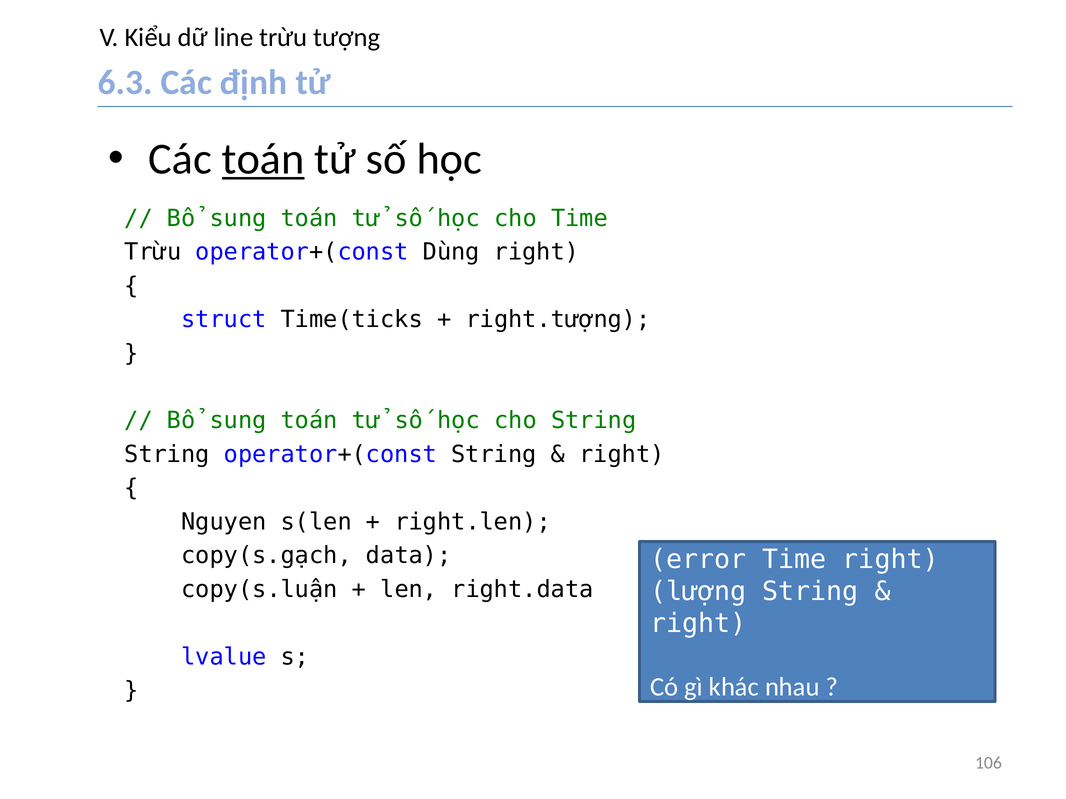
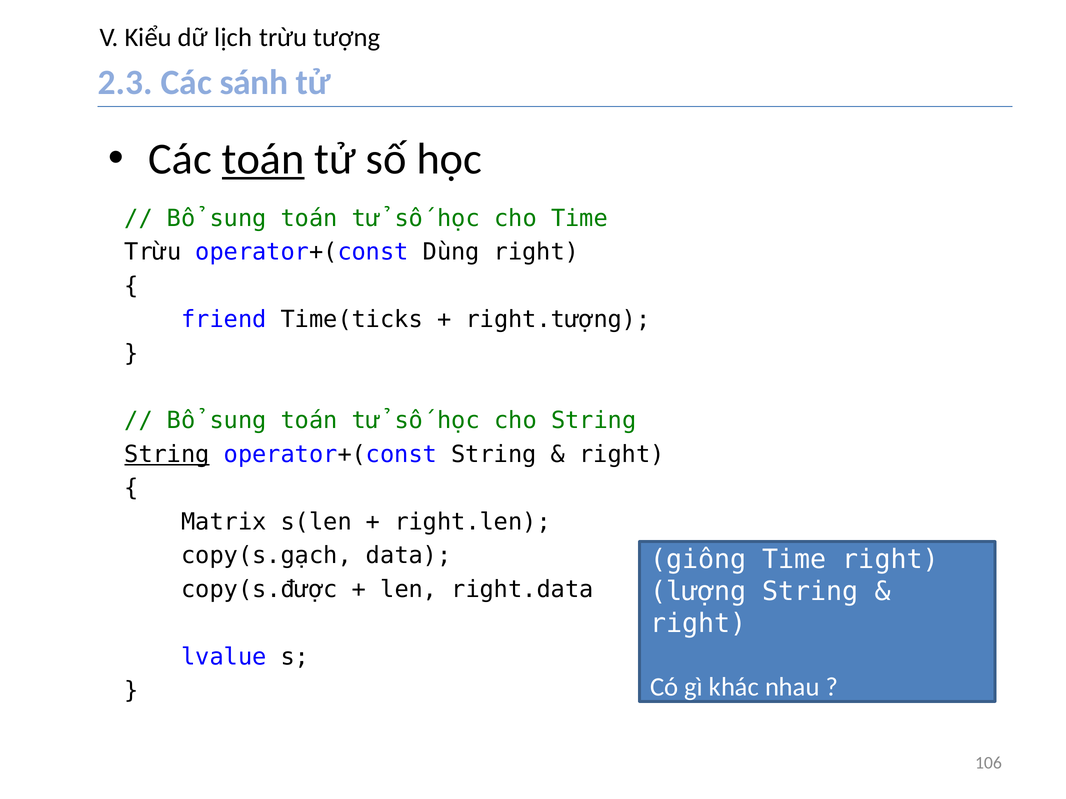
line: line -> lịch (233, 37)
6.3: 6.3 -> 2.3 (125, 82)
định: định -> sánh (254, 82)
struct: struct -> friend (224, 320)
String underline: none -> present (167, 455)
Nguyen: Nguyen -> Matrix (224, 522)
error: error -> giống (698, 560)
copy(s.luận: copy(s.luận -> copy(s.được (259, 590)
